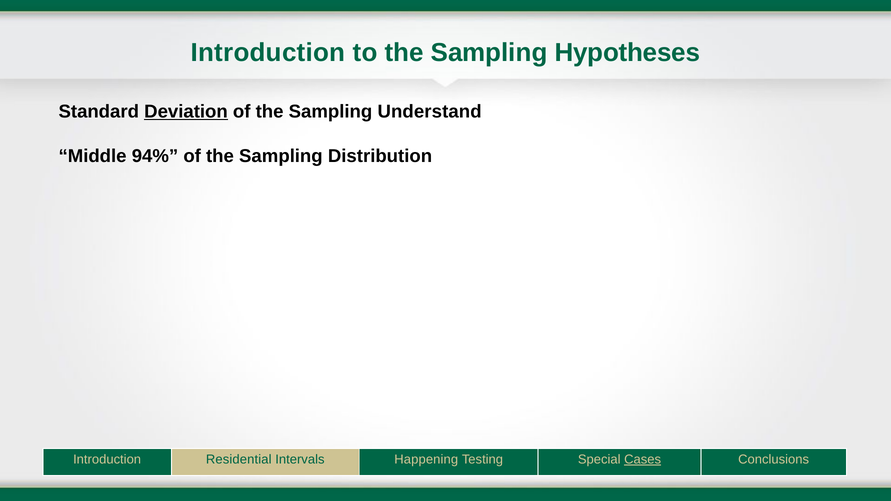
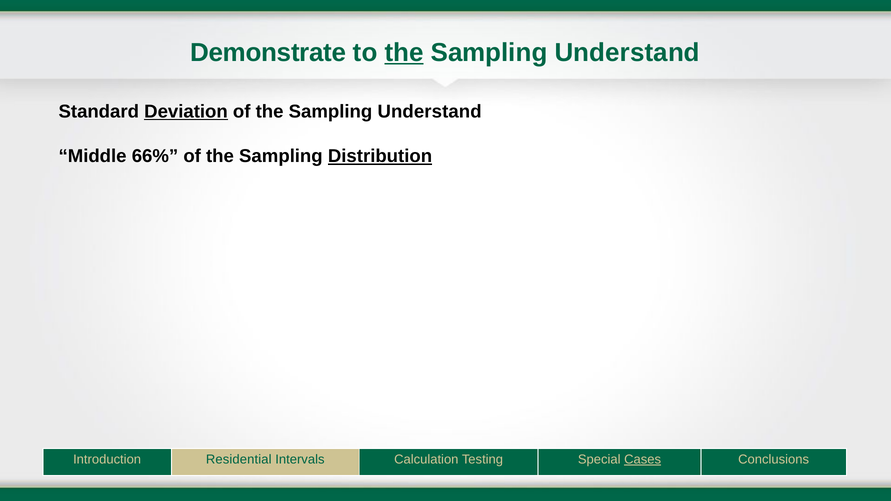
Introduction: Introduction -> Demonstrate (268, 53)
the underline: none -> present (404, 53)
Hypotheses: Hypotheses -> Understand (627, 53)
94%: 94% -> 66% (155, 156)
Distribution underline: none -> present (380, 156)
Happening: Happening -> Calculation (426, 460)
